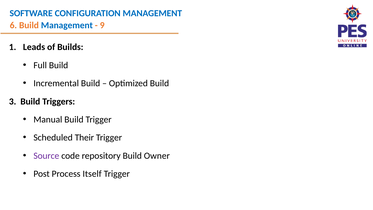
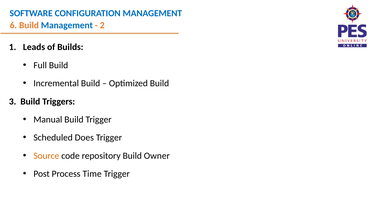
9: 9 -> 2 (102, 25)
Their: Their -> Does (84, 138)
Source colour: purple -> orange (46, 156)
Itself: Itself -> Time (92, 174)
